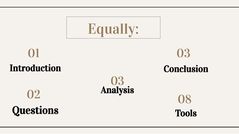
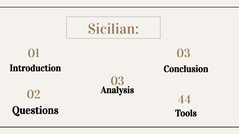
Equally: Equally -> Sicilian (113, 29)
08: 08 -> 44 (185, 100)
